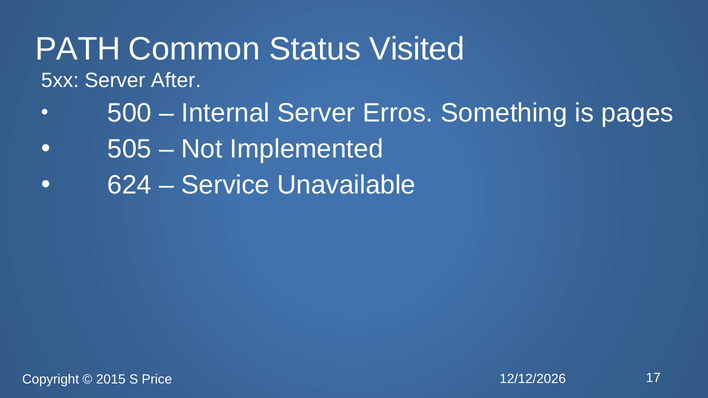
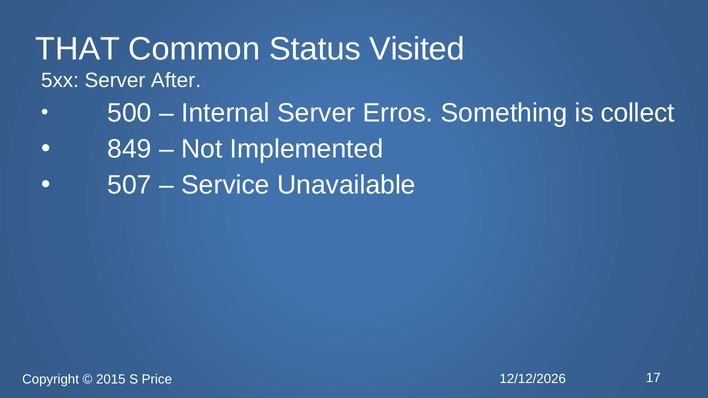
PATH: PATH -> THAT (78, 49)
pages: pages -> collect (638, 113)
505: 505 -> 849 (130, 149)
624: 624 -> 507 (130, 185)
